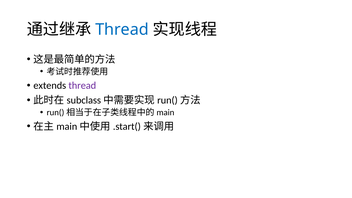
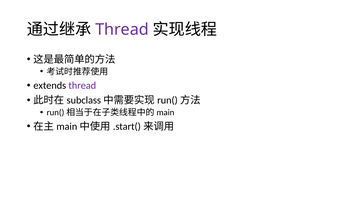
Thread colour: blue -> purple (122, 30)
